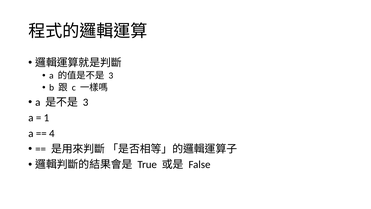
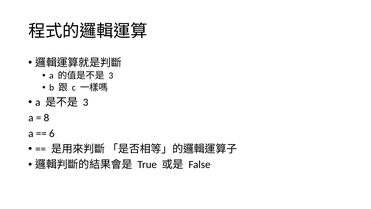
1: 1 -> 8 (46, 118)
4: 4 -> 6 (52, 133)
